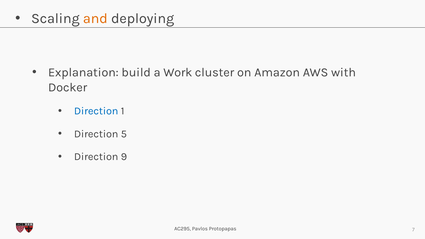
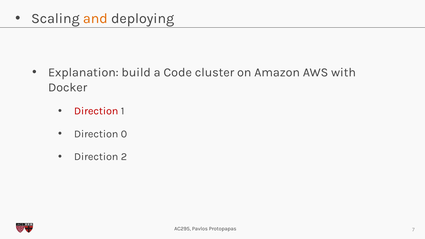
Work: Work -> Code (178, 72)
Direction colour: blue -> red (96, 111)
5: 5 -> 0 (124, 134)
9: 9 -> 2 (124, 157)
